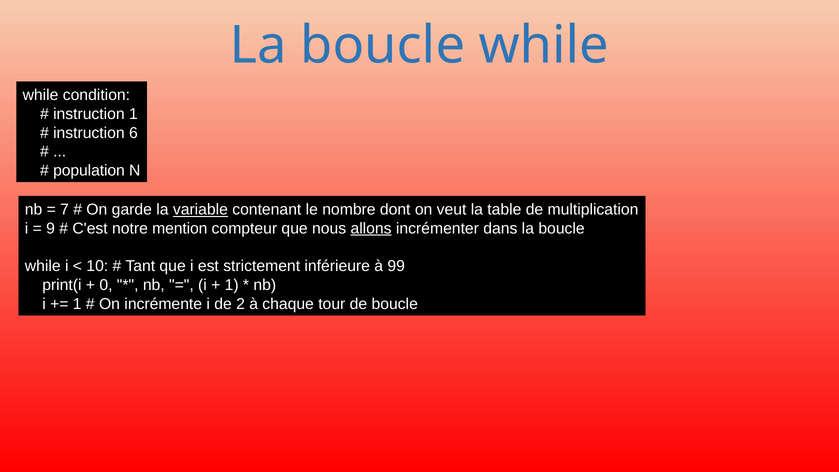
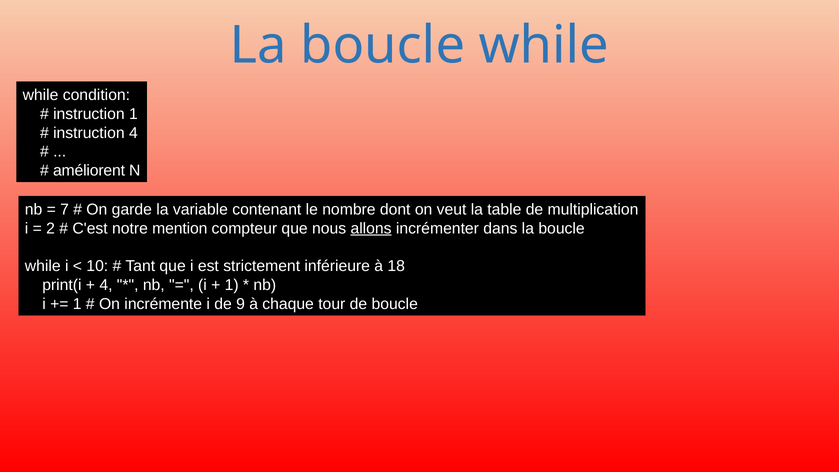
instruction 6: 6 -> 4 (133, 133)
population: population -> améliorent (89, 171)
variable underline: present -> none (200, 210)
9: 9 -> 2 (51, 228)
99: 99 -> 18 (396, 266)
0: 0 -> 4 (106, 285)
2: 2 -> 9 (241, 304)
